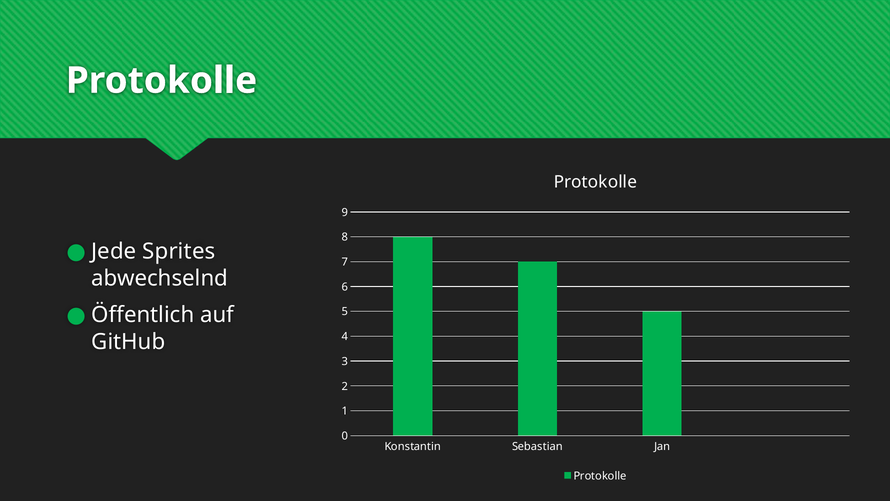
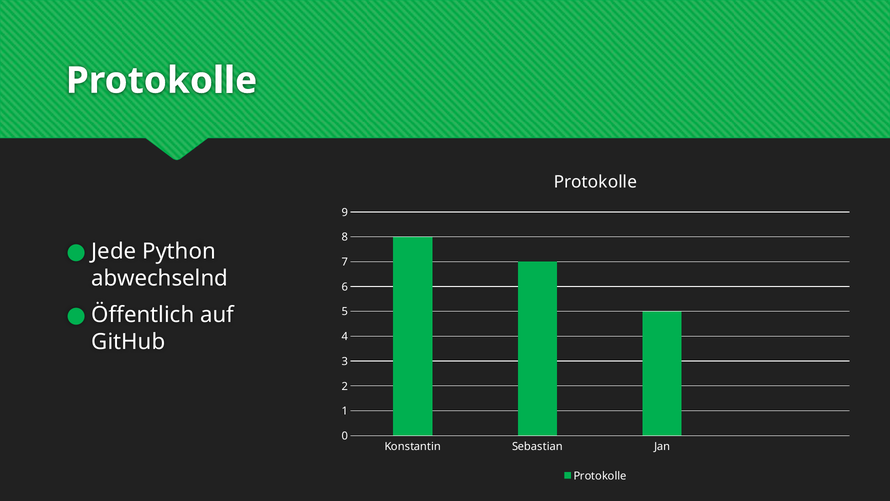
Sprites: Sprites -> Python (179, 251)
